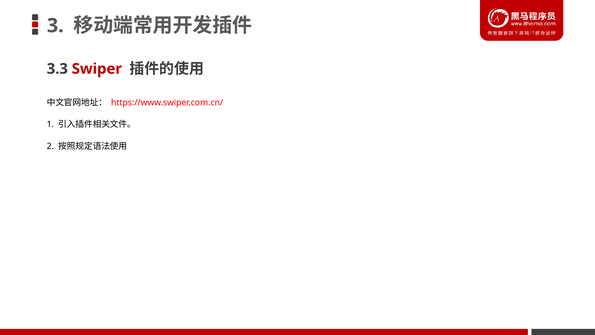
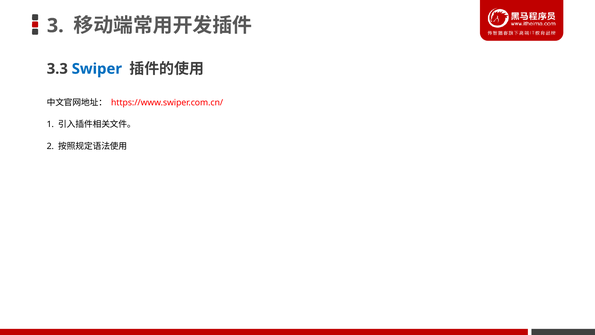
Swiper colour: red -> blue (97, 69)
